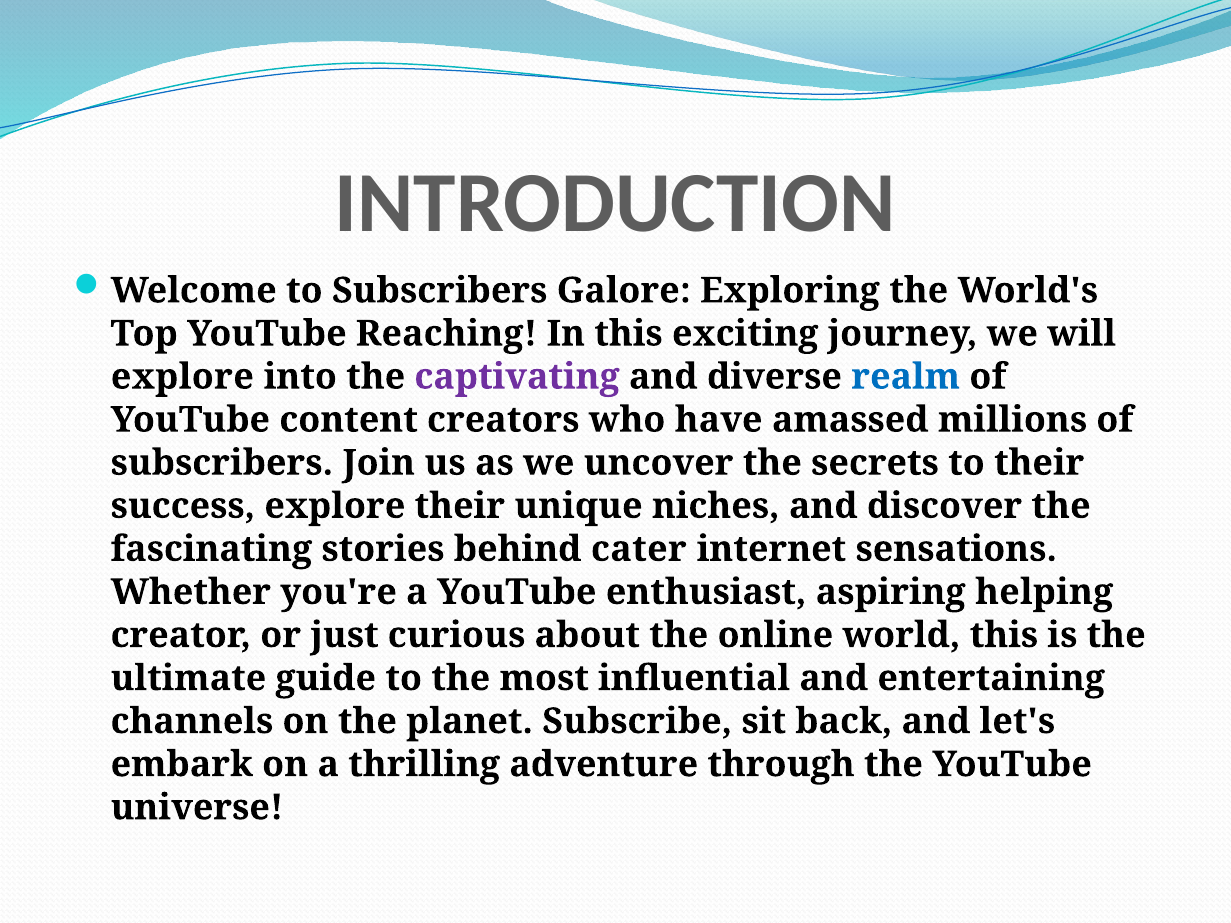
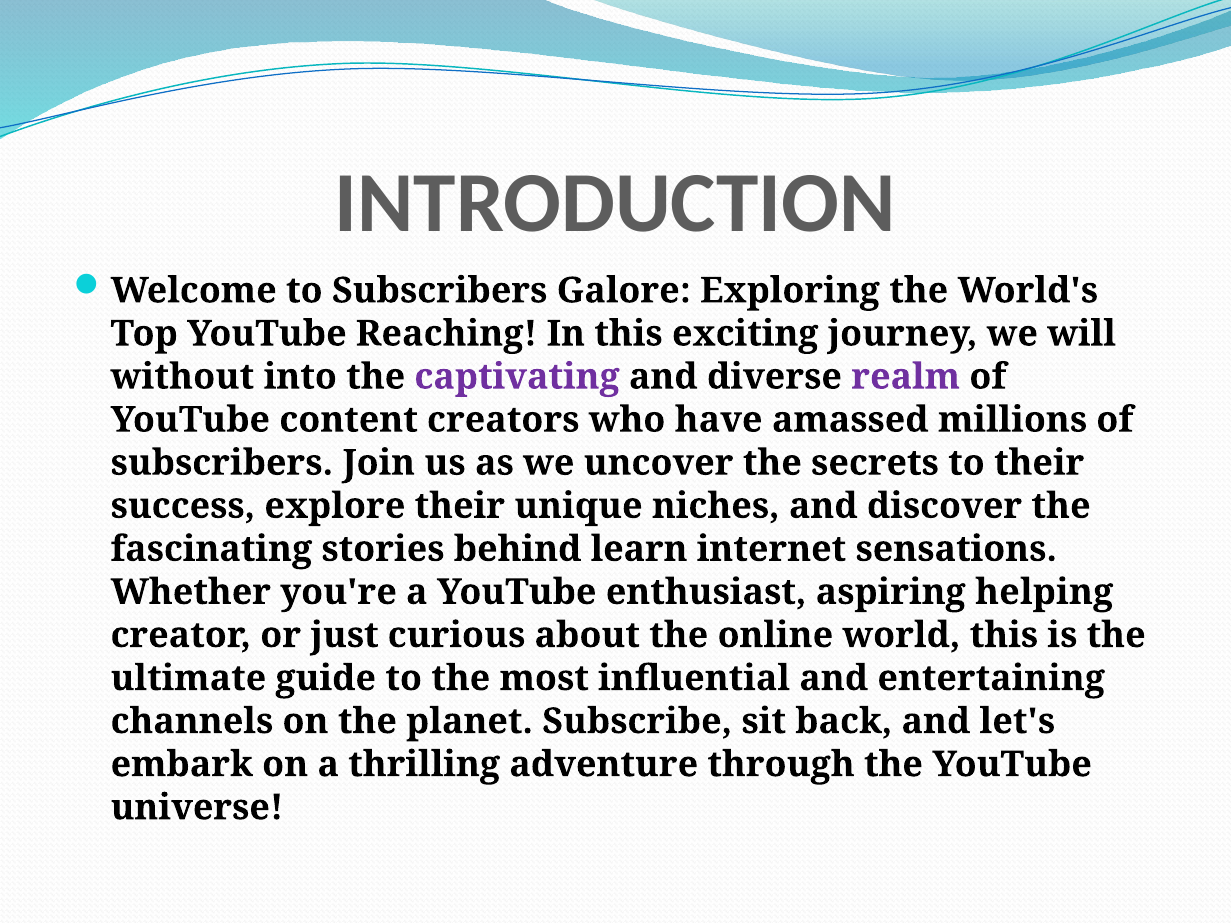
explore: explore -> without (182, 377)
realm colour: blue -> purple (906, 377)
cater: cater -> learn (639, 549)
